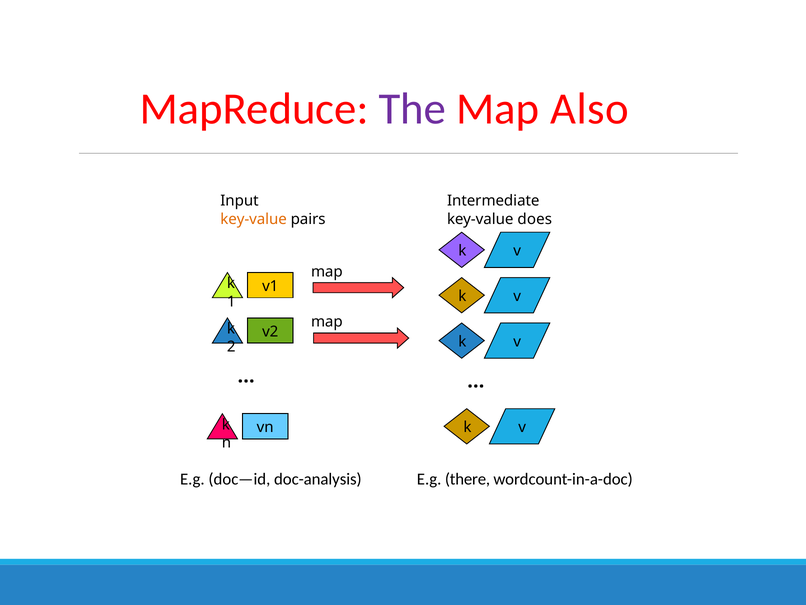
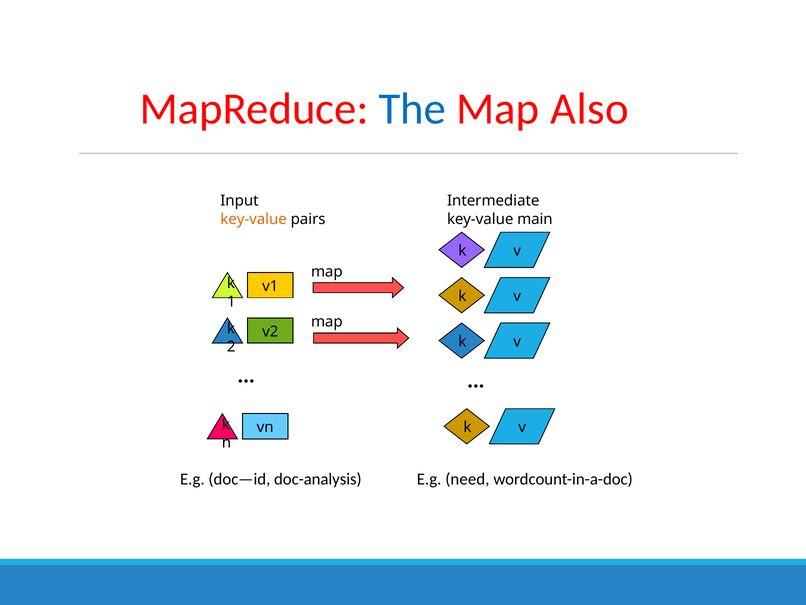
The colour: purple -> blue (412, 109)
does: does -> main (535, 219)
there: there -> need (467, 479)
